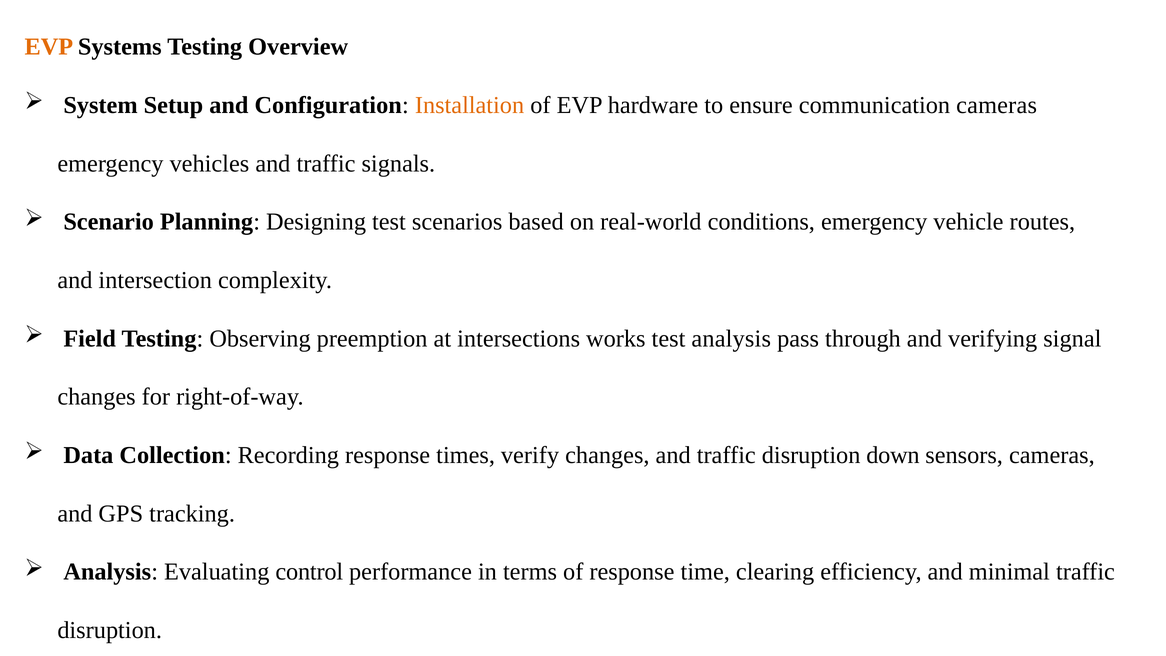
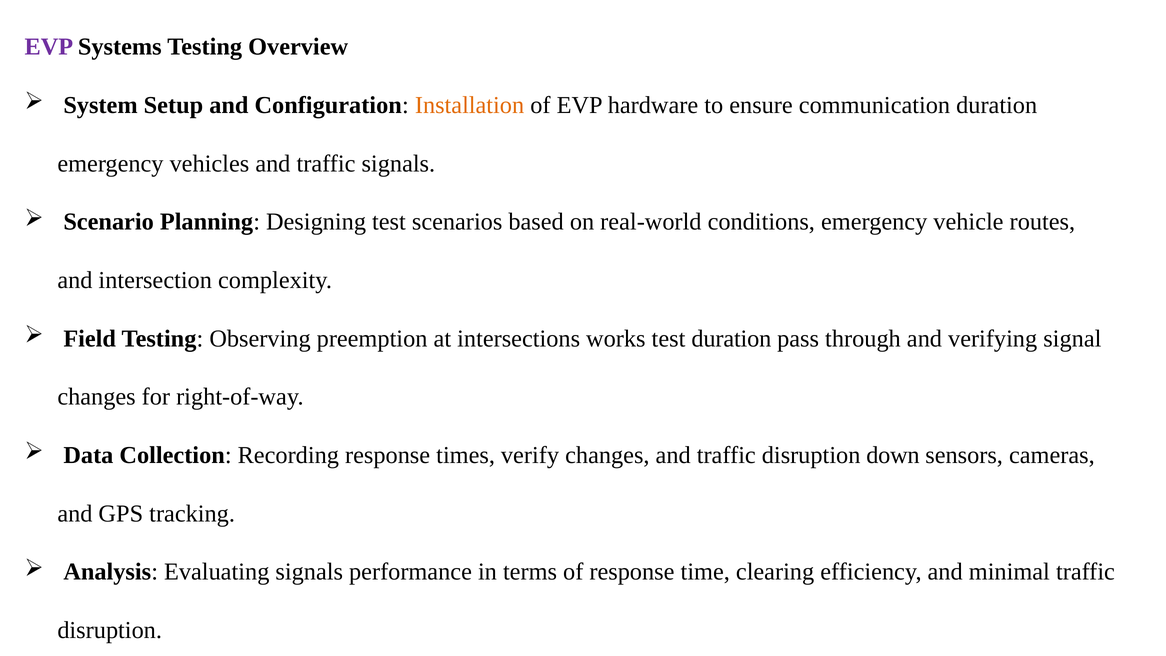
EVP colour: orange -> purple (49, 47)
communication cameras: cameras -> duration (997, 105)
test analysis: analysis -> duration (731, 339)
Evaluating control: control -> signals (309, 572)
